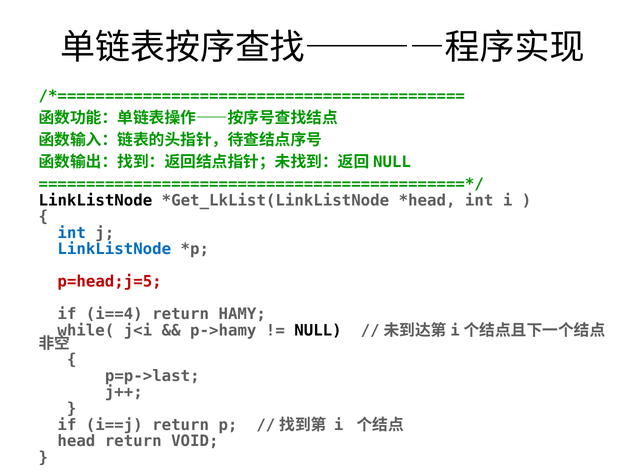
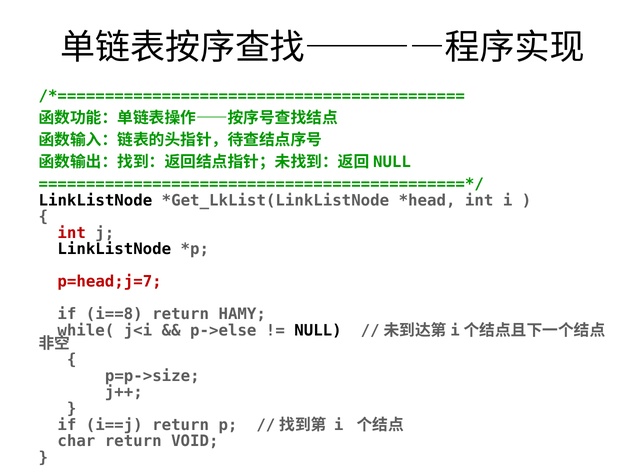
int colour: blue -> red (72, 233)
LinkListNode colour: blue -> black (114, 249)
p=head;j=5: p=head;j=5 -> p=head;j=7 (110, 282)
i==4: i==4 -> i==8 (114, 315)
p->hamy: p->hamy -> p->else (223, 331)
p=p->last: p=p->last -> p=p->size (152, 376)
head: head -> char (76, 442)
